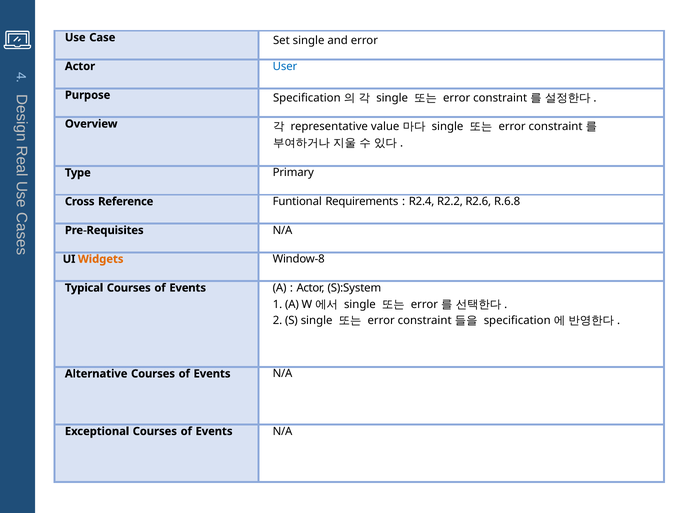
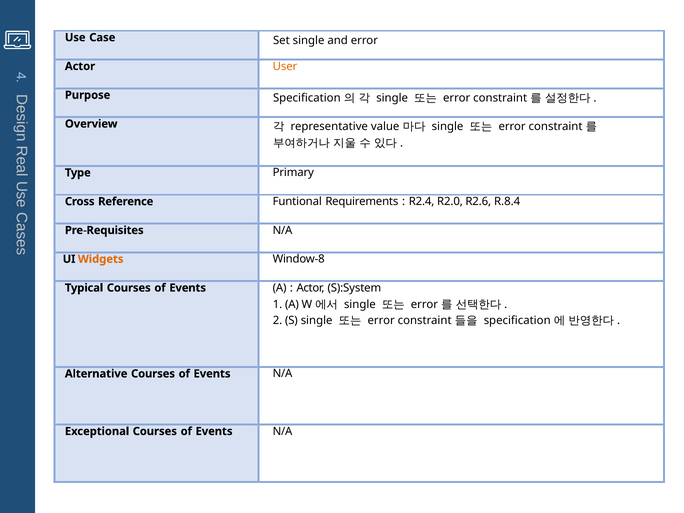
User colour: blue -> orange (285, 66)
R2.2: R2.2 -> R2.0 (450, 201)
R.6.8: R.6.8 -> R.8.4 (507, 201)
